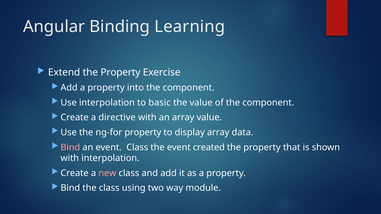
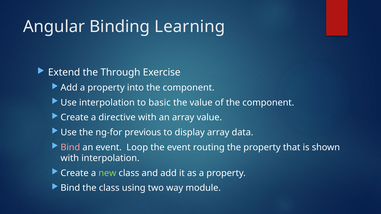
Extend the Property: Property -> Through (120, 72)
ng-for property: property -> previous (143, 133)
event Class: Class -> Loop (137, 147)
created: created -> routing (209, 147)
new colour: pink -> light green (107, 173)
